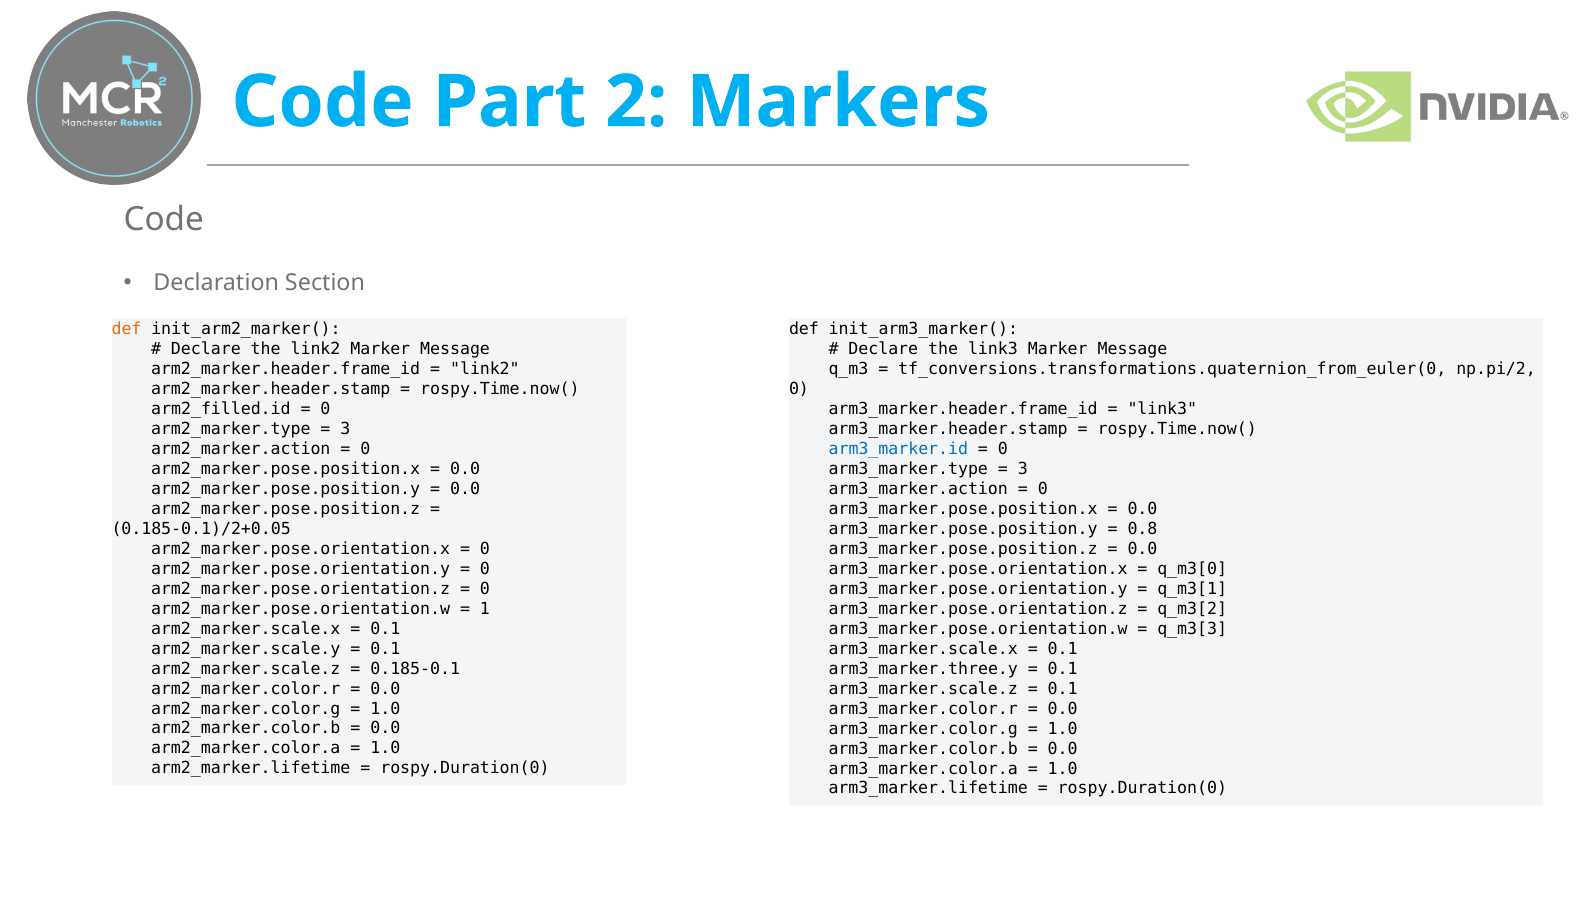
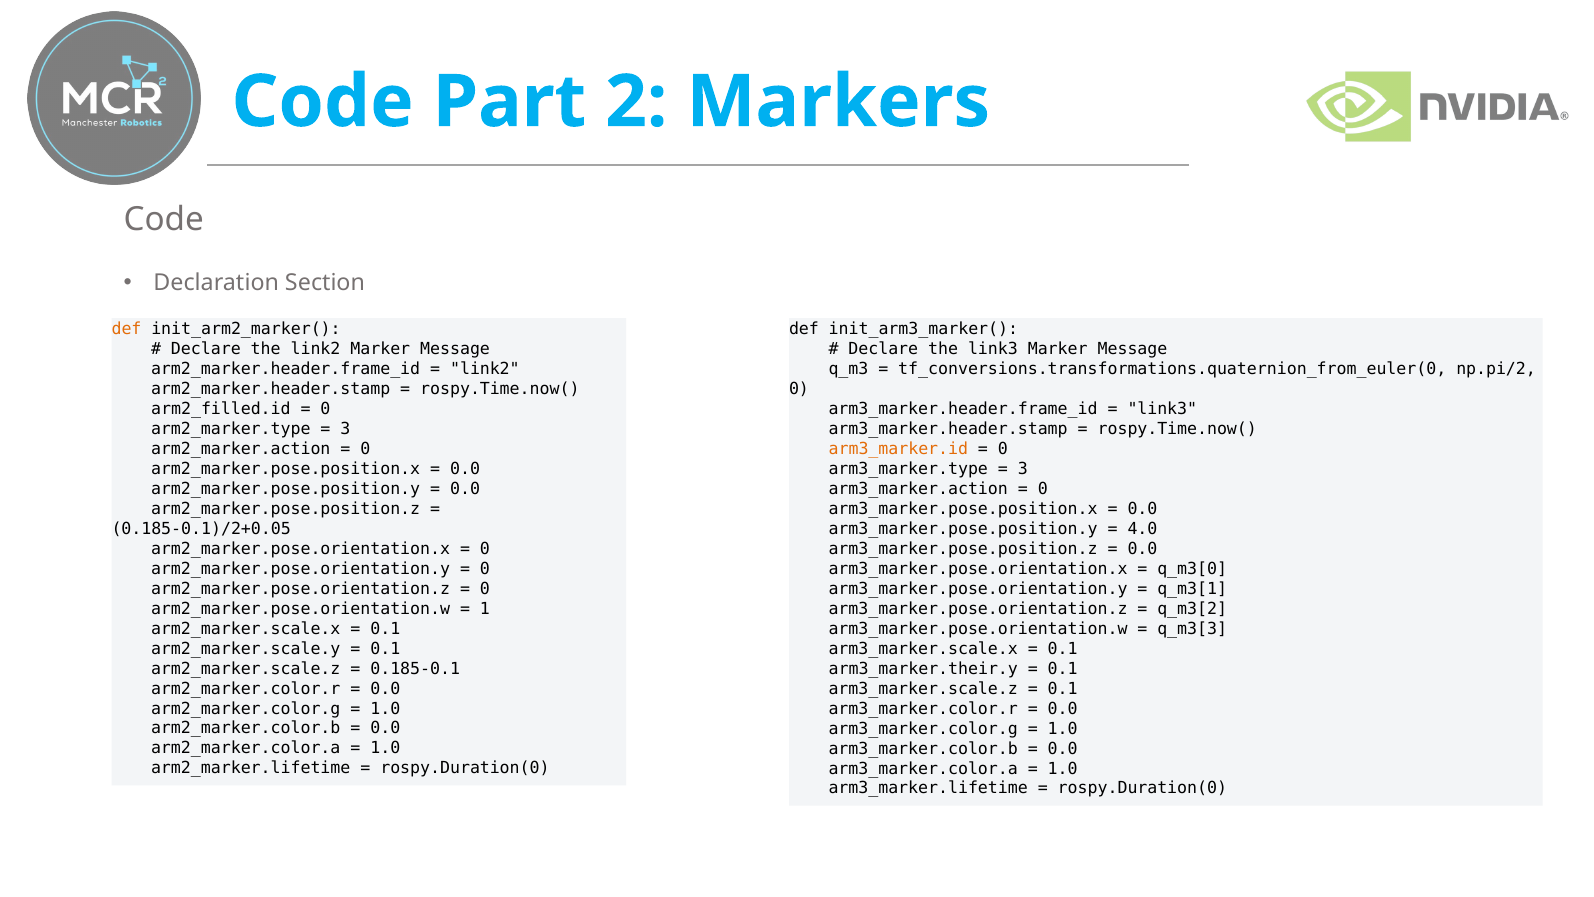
arm3_marker.id colour: blue -> orange (898, 449)
0.8: 0.8 -> 4.0 (1142, 529)
arm3_marker.three.y: arm3_marker.three.y -> arm3_marker.their.y (923, 668)
